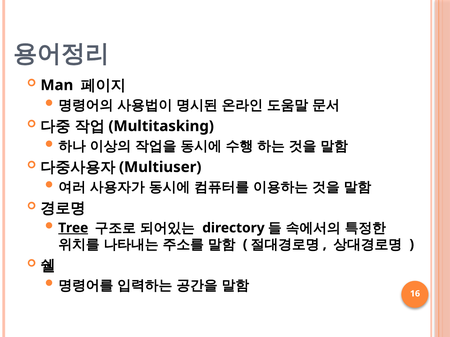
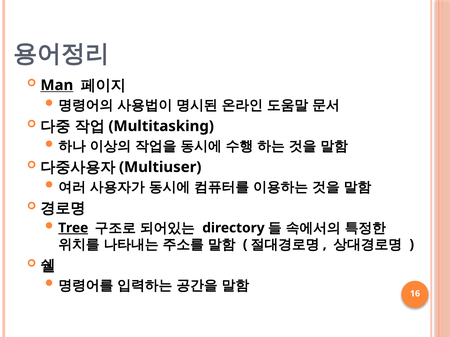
Man underline: none -> present (57, 85)
